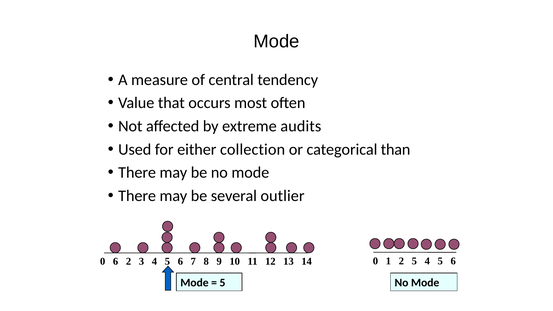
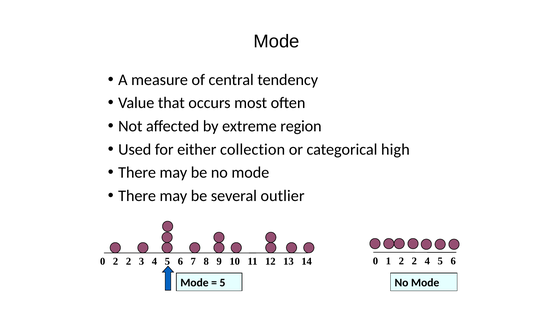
audits: audits -> region (301, 126)
than: than -> high (395, 149)
1 2 5: 5 -> 2 (414, 261)
0 6: 6 -> 2 (116, 262)
